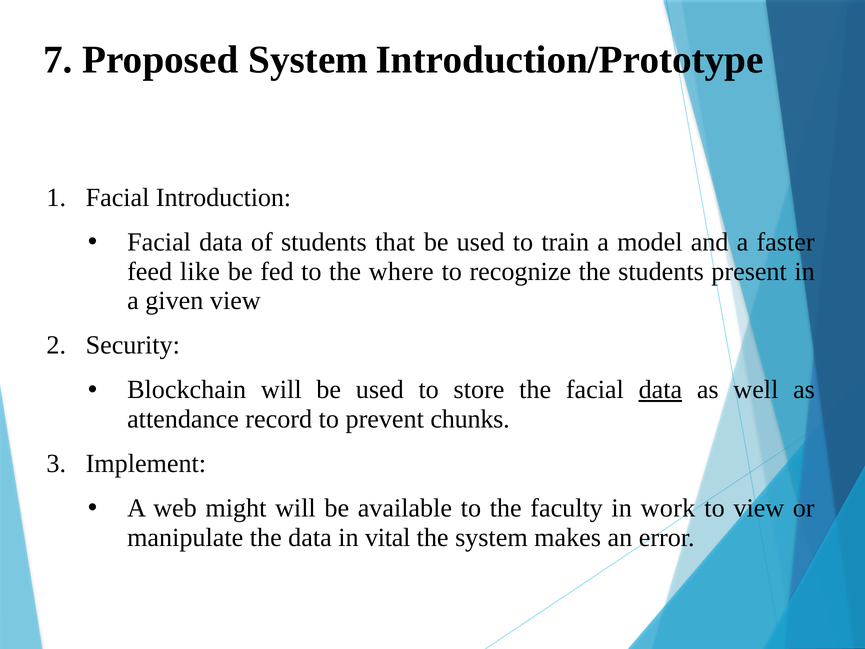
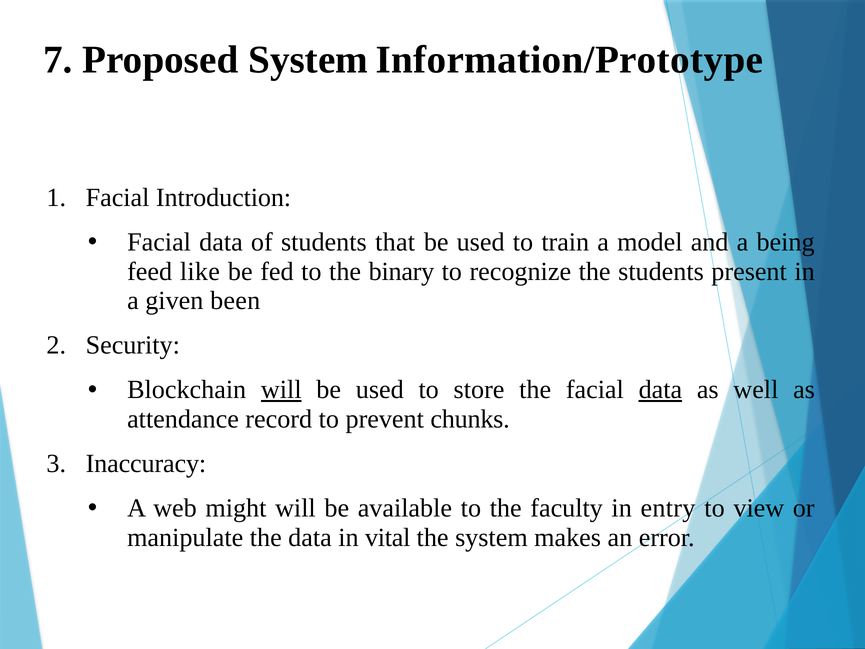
Introduction/Prototype: Introduction/Prototype -> Information/Prototype (569, 60)
faster: faster -> being (786, 242)
where: where -> binary (401, 271)
given view: view -> been (235, 300)
will underline: none -> present (281, 390)
Implement: Implement -> Inaccuracy (146, 463)
work: work -> entry (668, 508)
